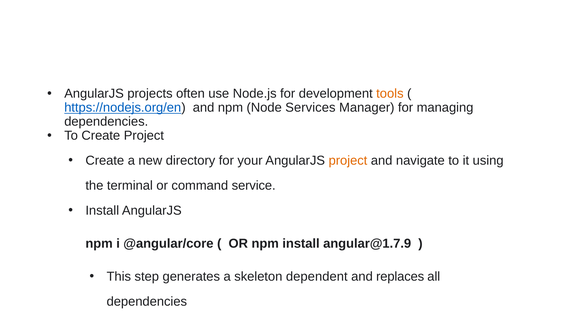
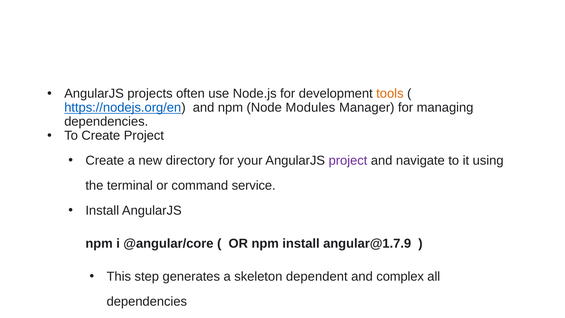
Services: Services -> Modules (310, 108)
project colour: orange -> purple (348, 161)
replaces: replaces -> complex (400, 276)
